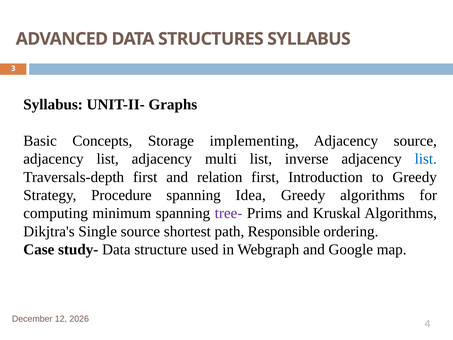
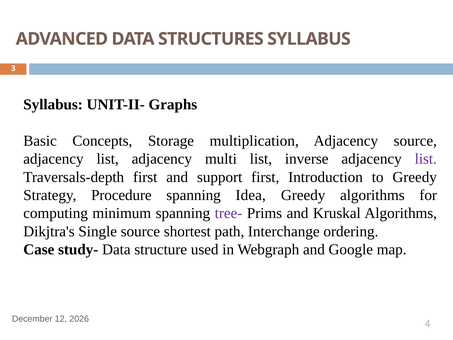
implementing: implementing -> multiplication (254, 141)
list colour: blue -> purple (426, 159)
relation: relation -> support (220, 177)
Responsible: Responsible -> Interchange (284, 231)
